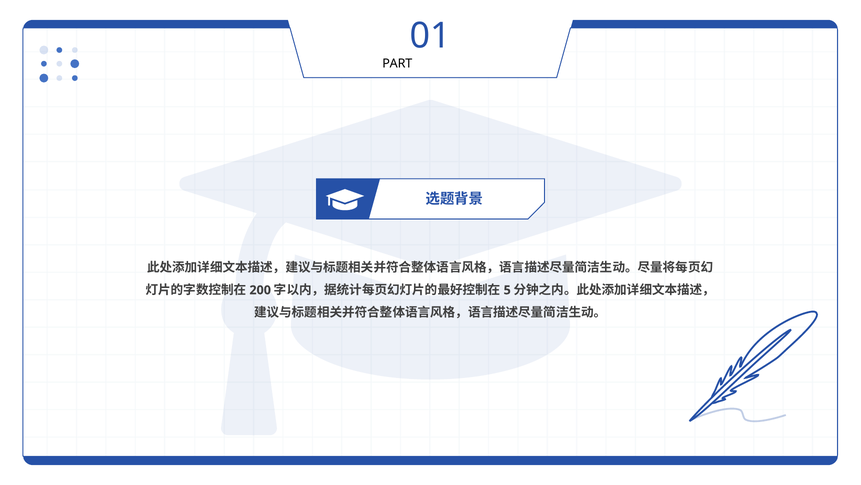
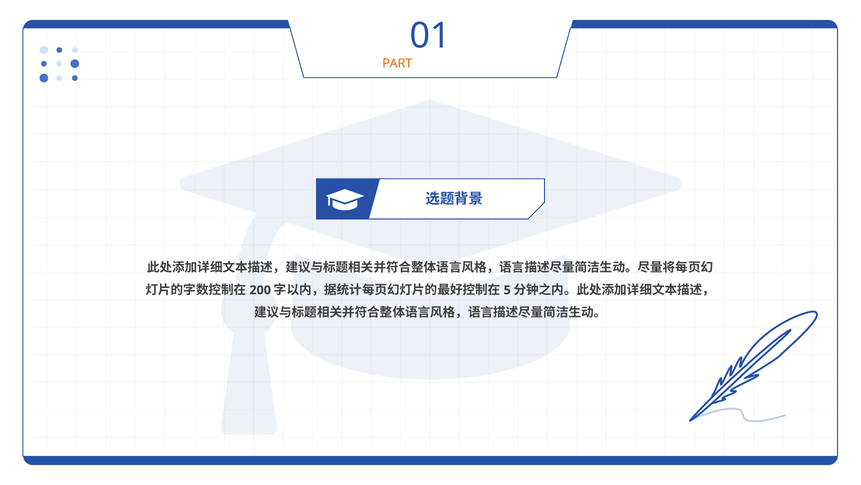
PART colour: black -> orange (397, 63)
